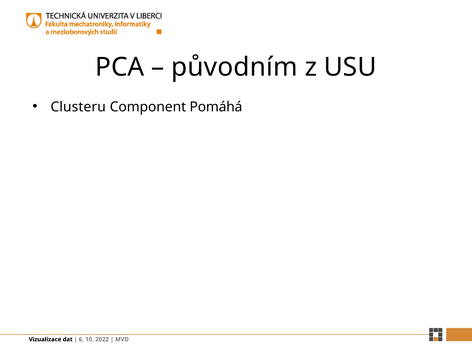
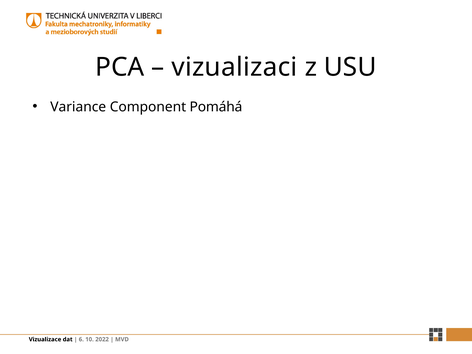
původním: původním -> vizualizaci (234, 67)
Clusteru: Clusteru -> Variance (78, 107)
